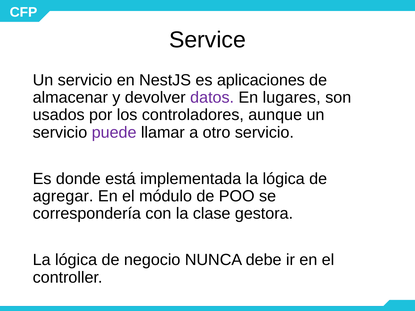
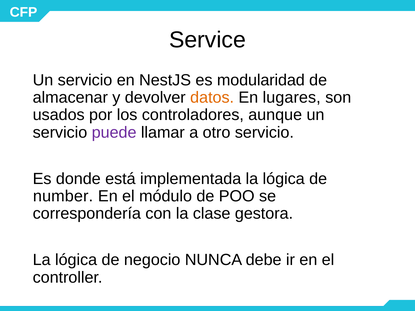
aplicaciones: aplicaciones -> modularidad (261, 80)
datos colour: purple -> orange (212, 98)
agregar: agregar -> number (63, 196)
